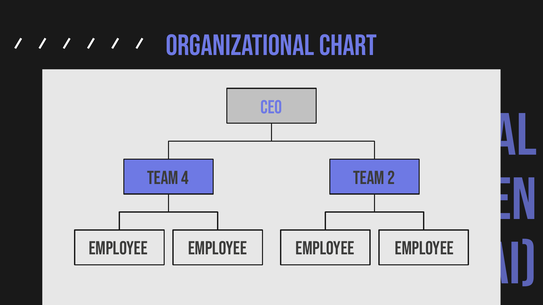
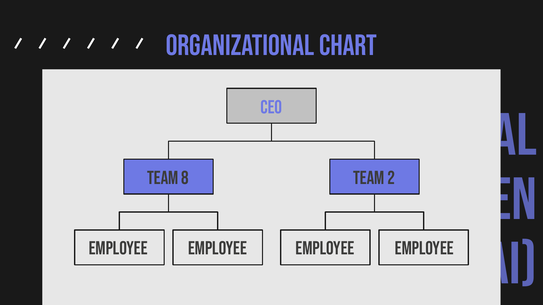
4: 4 -> 8 (185, 178)
